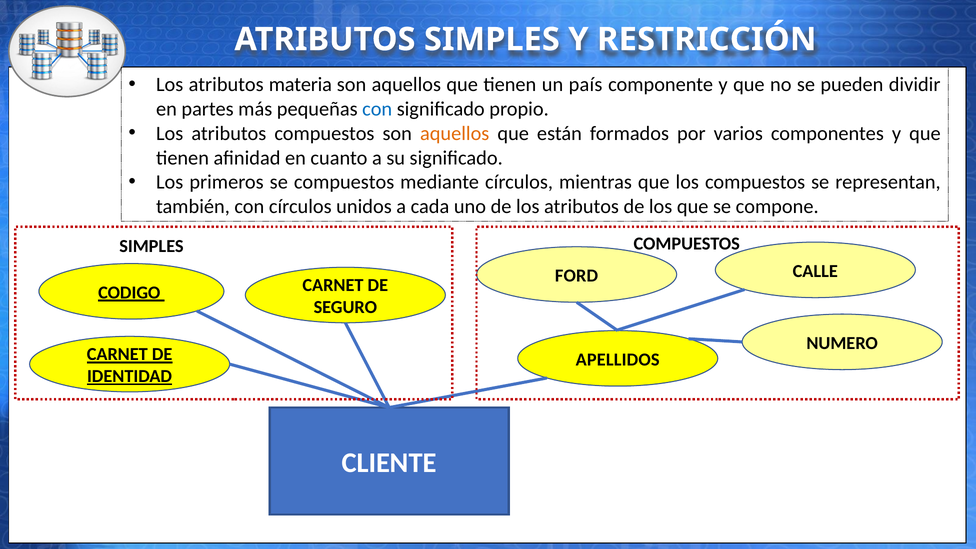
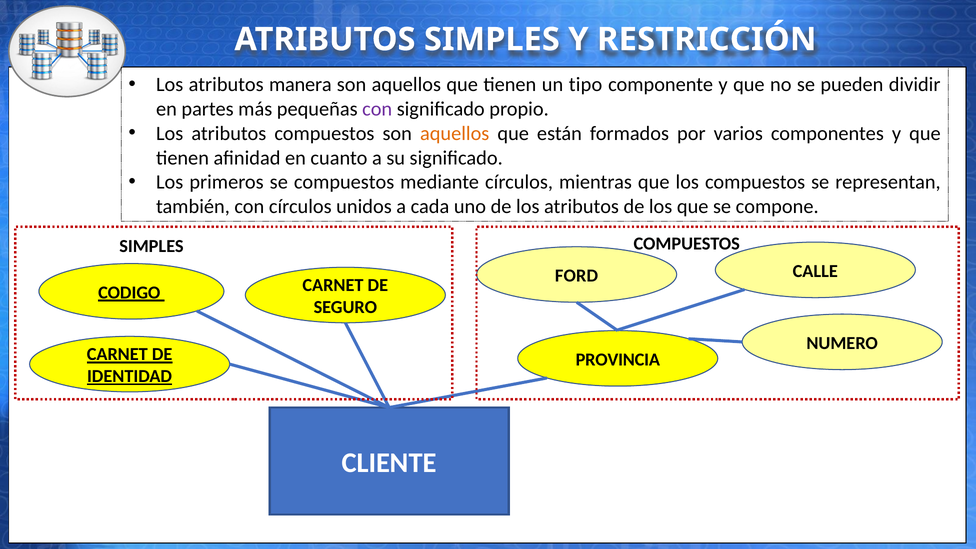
materia: materia -> manera (300, 85)
país: país -> tipo (586, 85)
con colour: blue -> purple (377, 109)
APELLIDOS: APELLIDOS -> PROVINCIA (618, 360)
